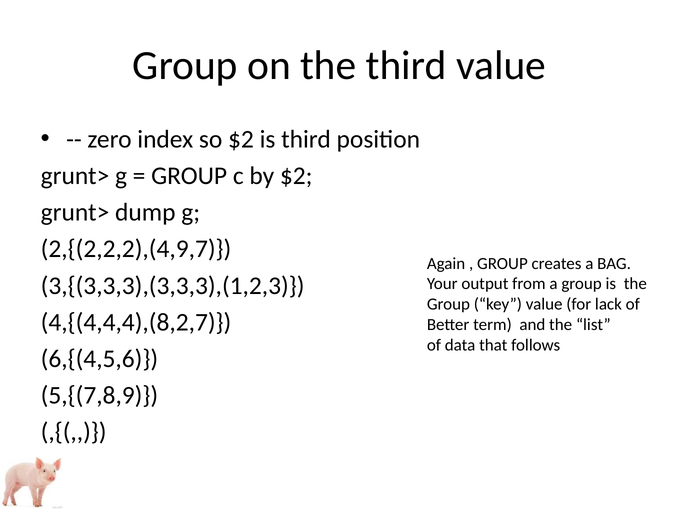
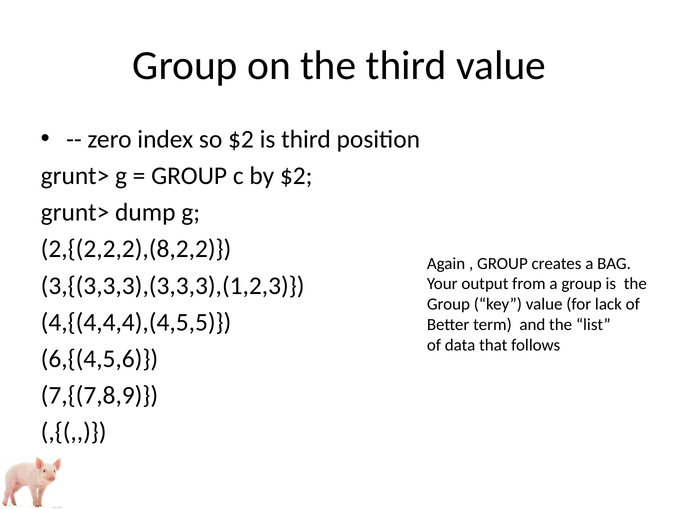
2,{(2,2,2),(4,9,7: 2,{(2,2,2),(4,9,7 -> 2,{(2,2,2),(8,2,2 (136, 249)
4,{(4,4,4),(8,2,7: 4,{(4,4,4),(8,2,7 -> 4,{(4,4,4),(4,5,5 (136, 322)
5,{(7,8,9: 5,{(7,8,9 -> 7,{(7,8,9 (99, 396)
